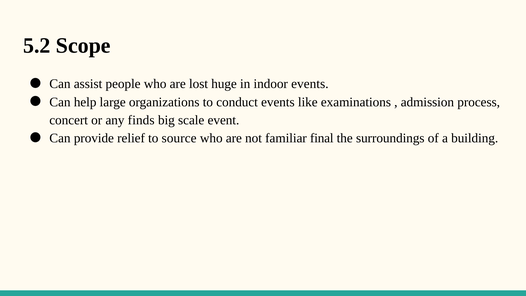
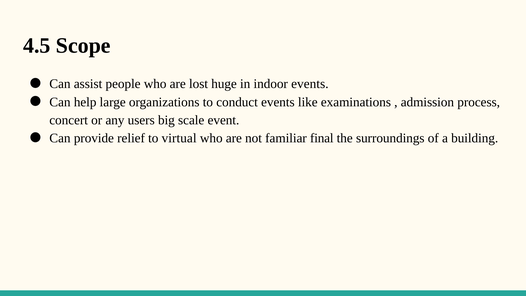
5.2: 5.2 -> 4.5 (37, 46)
finds: finds -> users (141, 120)
source: source -> virtual (179, 138)
